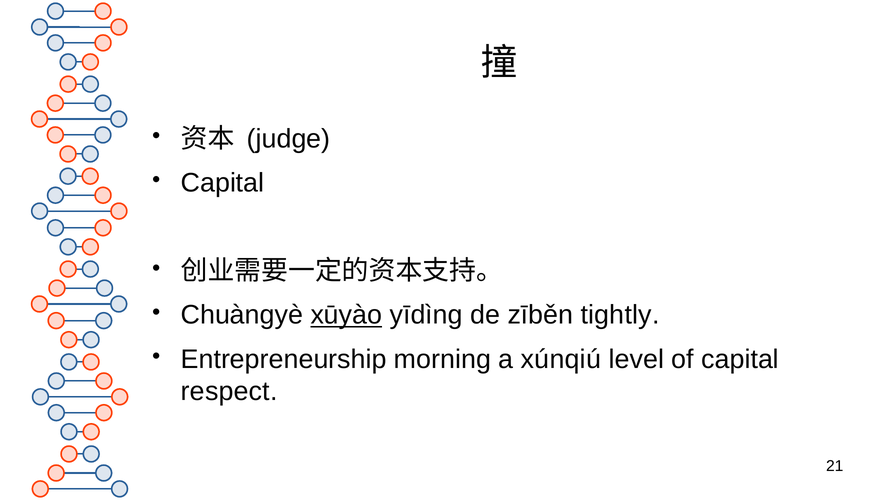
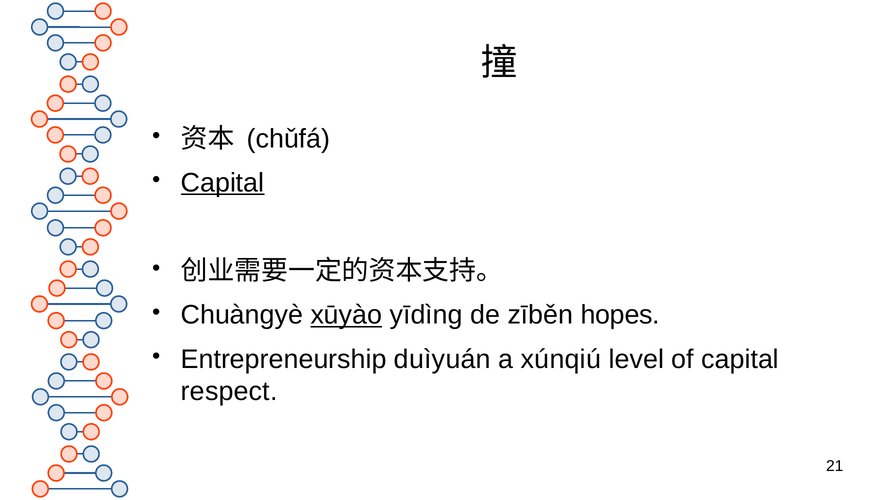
judge: judge -> chǔfá (289, 139)
Capital underline: none -> present (223, 183)
tightly: tightly -> hopes (620, 315)
morning: morning -> duìyuán (442, 359)
